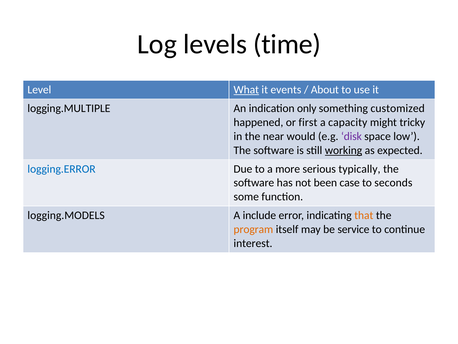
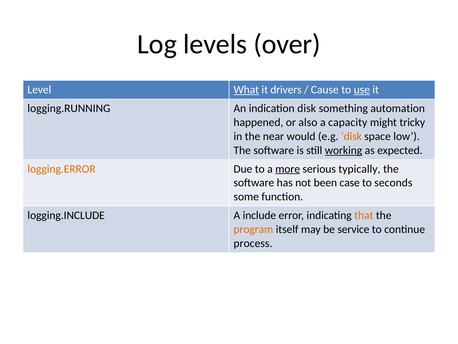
time: time -> over (287, 44)
events: events -> drivers (286, 90)
About: About -> Cause (325, 90)
use underline: none -> present (362, 90)
logging.MULTIPLE: logging.MULTIPLE -> logging.RUNNING (69, 108)
indication only: only -> disk (307, 108)
customized: customized -> automation (398, 108)
first: first -> also (308, 122)
disk colour: purple -> orange (351, 136)
logging.ERROR colour: blue -> orange (62, 169)
more underline: none -> present (288, 169)
logging.MODELS: logging.MODELS -> logging.INCLUDE (66, 215)
interest: interest -> process (253, 243)
